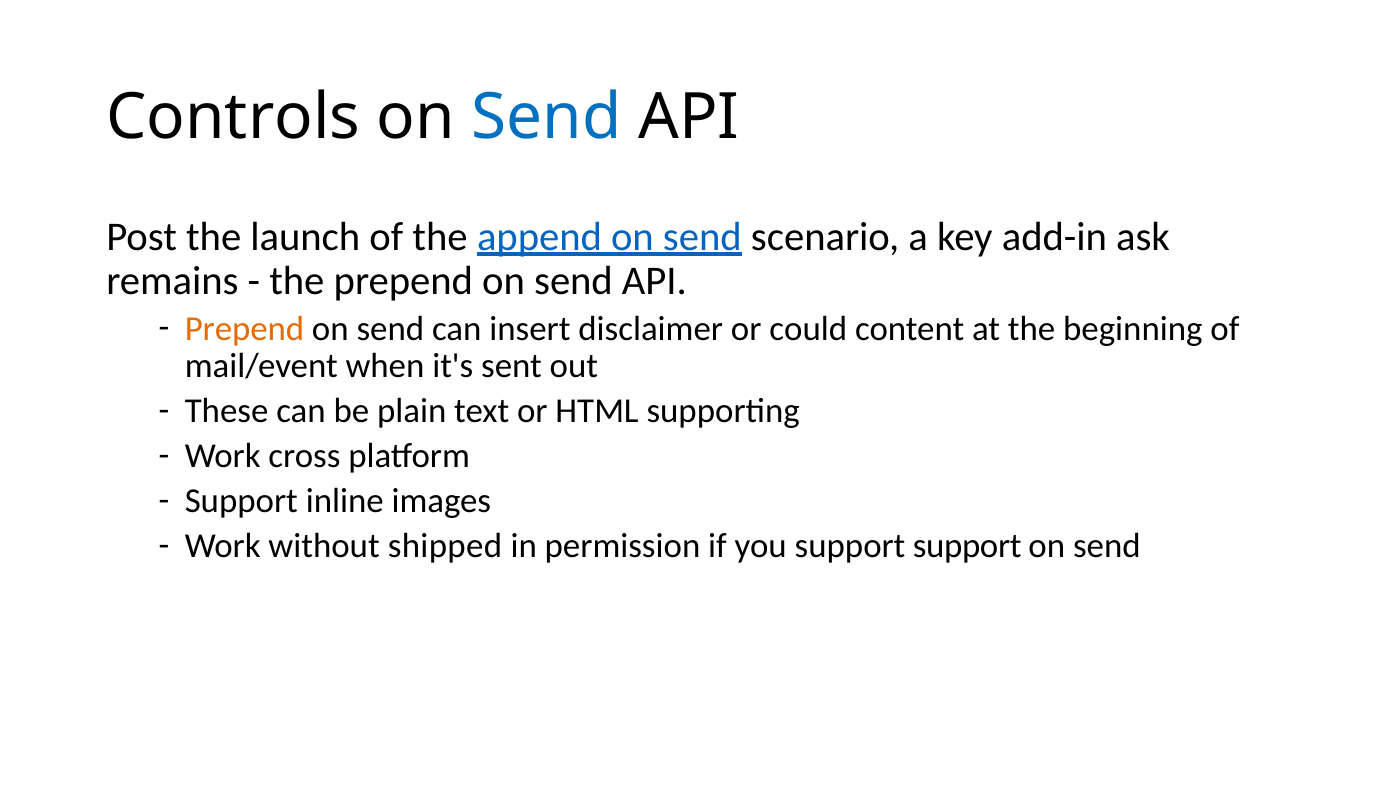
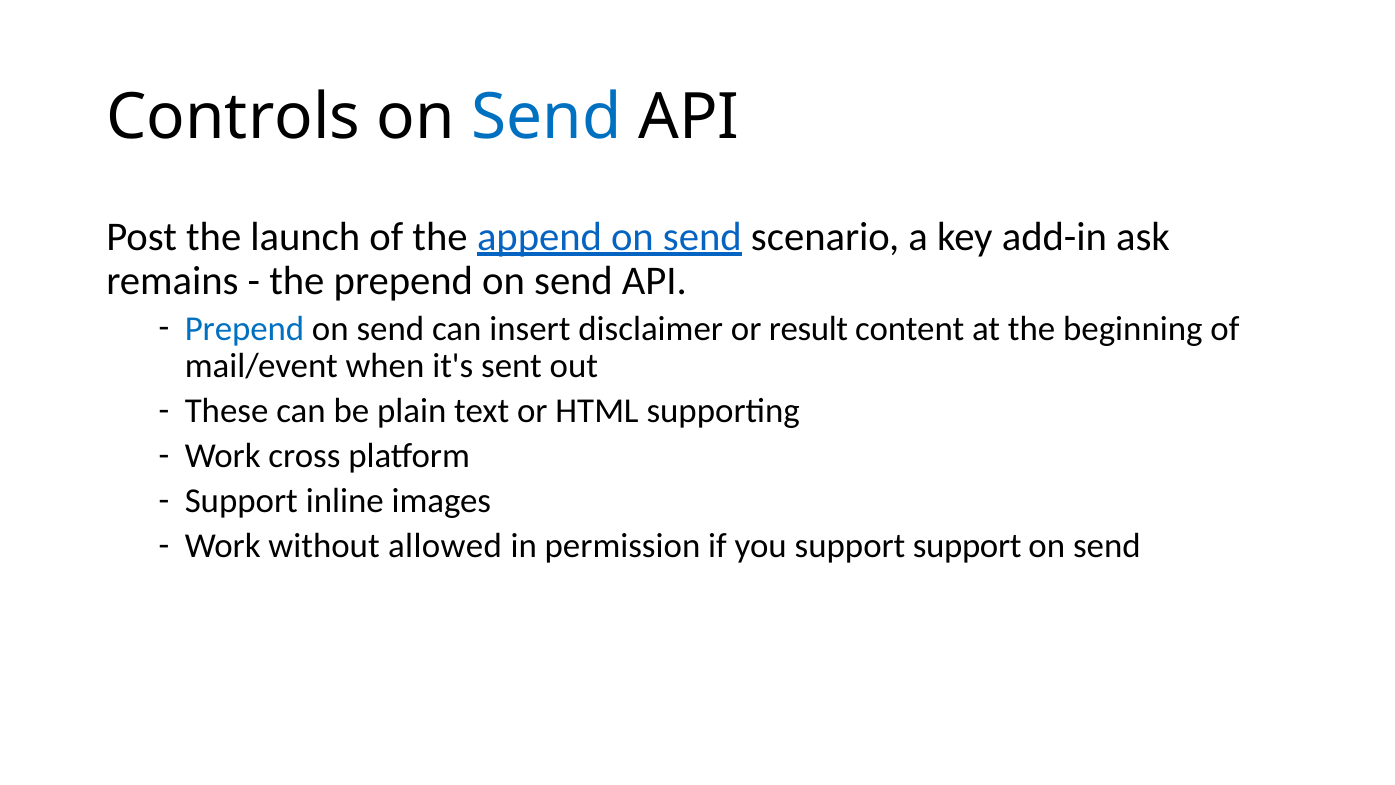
Prepend colour: orange -> blue (244, 329)
could: could -> result (808, 329)
shipped: shipped -> allowed (445, 546)
